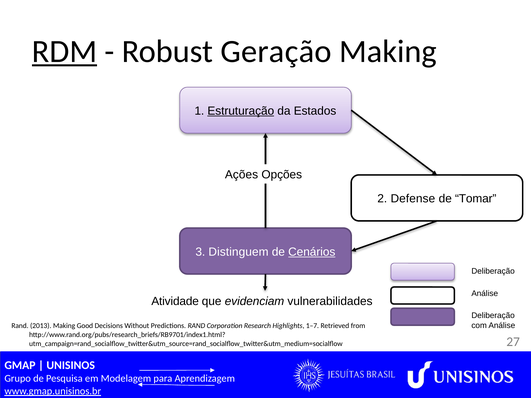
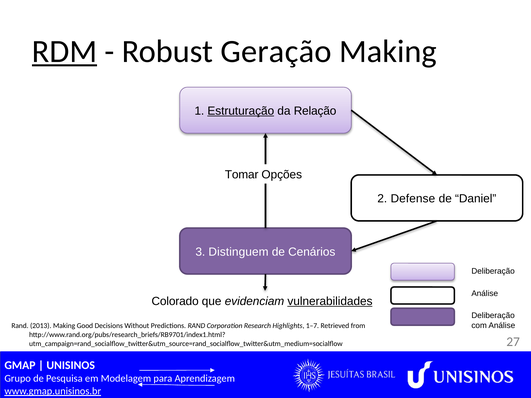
Estados: Estados -> Relação (315, 111)
Ações: Ações -> Tomar (242, 175)
Tomar: Tomar -> Daniel (476, 199)
Cenários underline: present -> none (312, 252)
Atividade: Atividade -> Colorado (175, 301)
vulnerabilidades underline: none -> present (330, 301)
